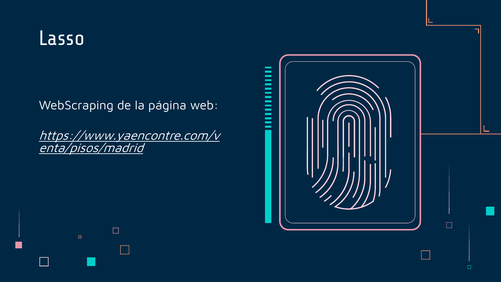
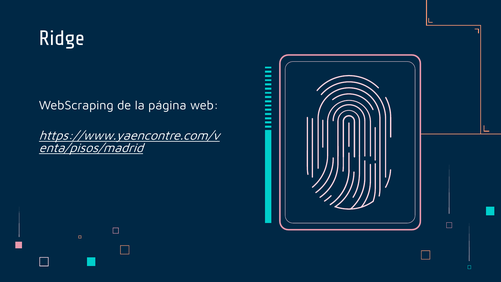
Lasso: Lasso -> Ridge (62, 38)
